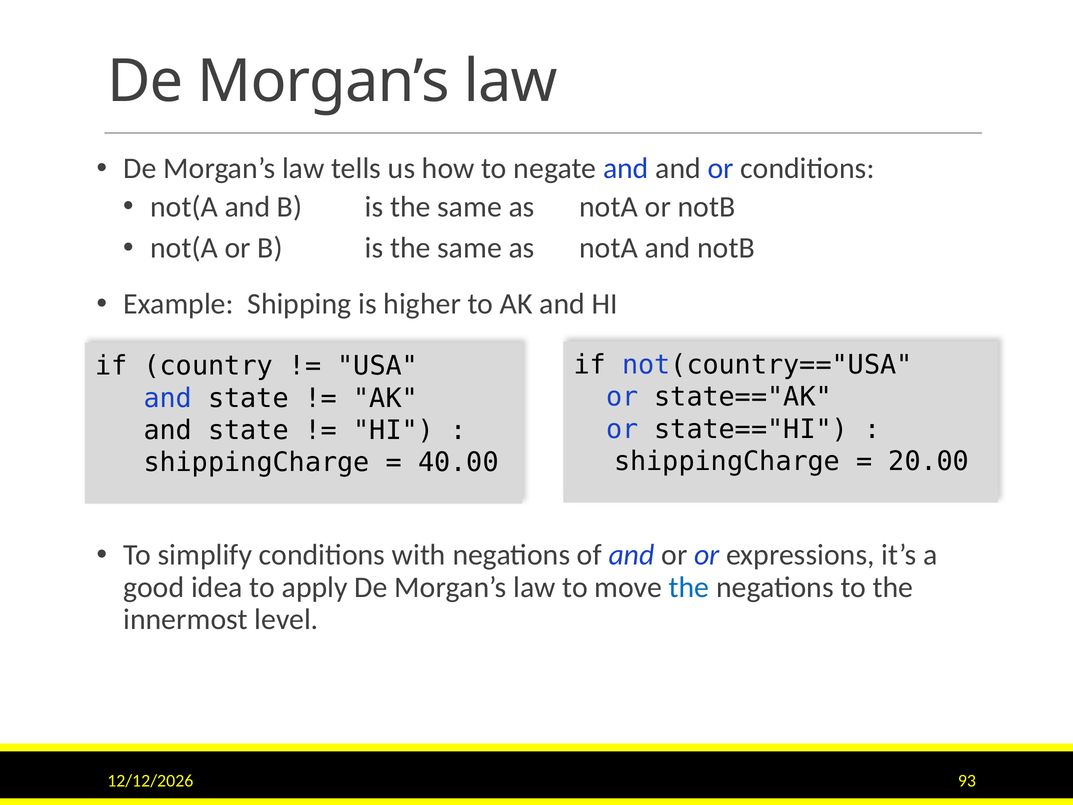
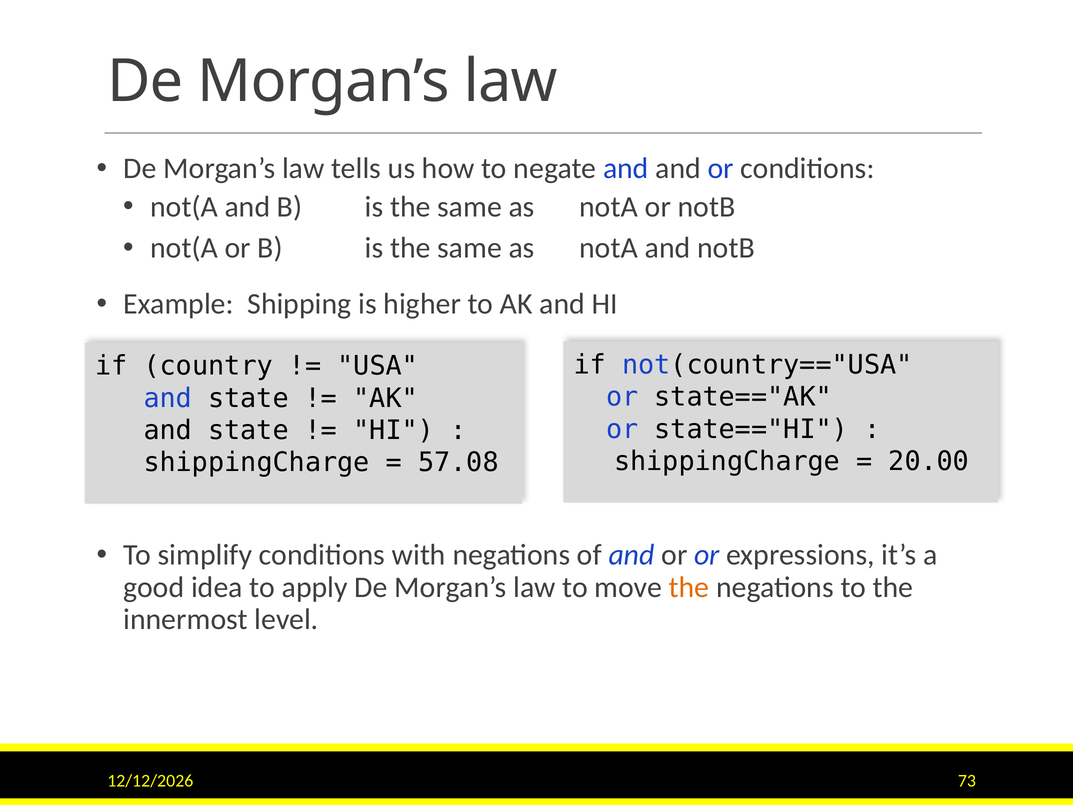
40.00: 40.00 -> 57.08 (458, 462)
the colour: blue -> orange (689, 587)
93: 93 -> 73 (967, 780)
